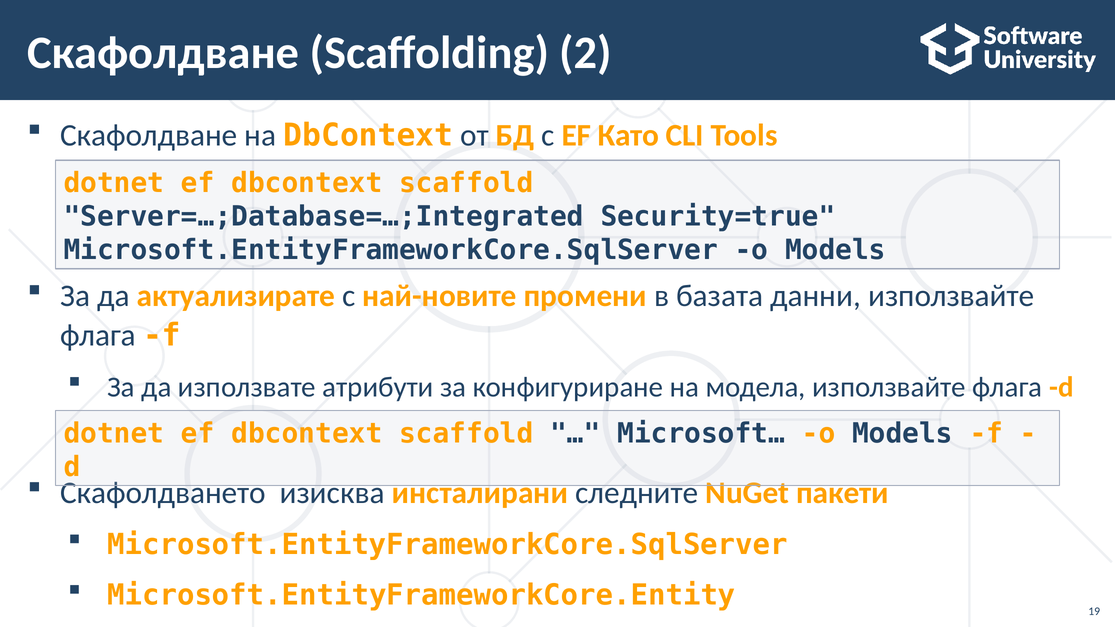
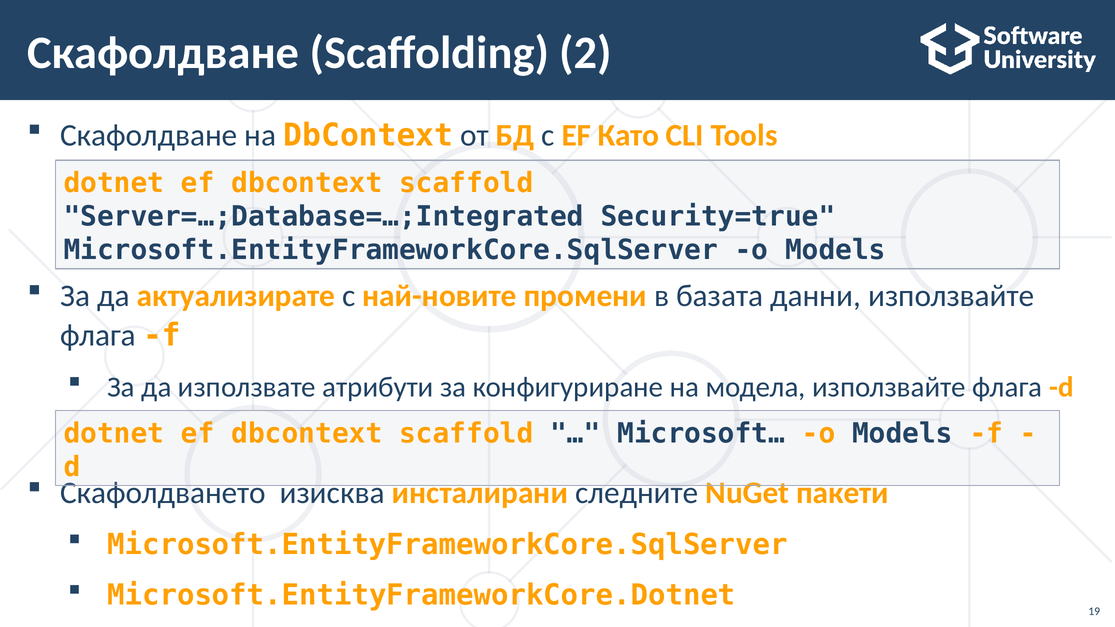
Microsoft.EntityFrameworkCore.Entity: Microsoft.EntityFrameworkCore.Entity -> Microsoft.EntityFrameworkCore.Dotnet (421, 595)
